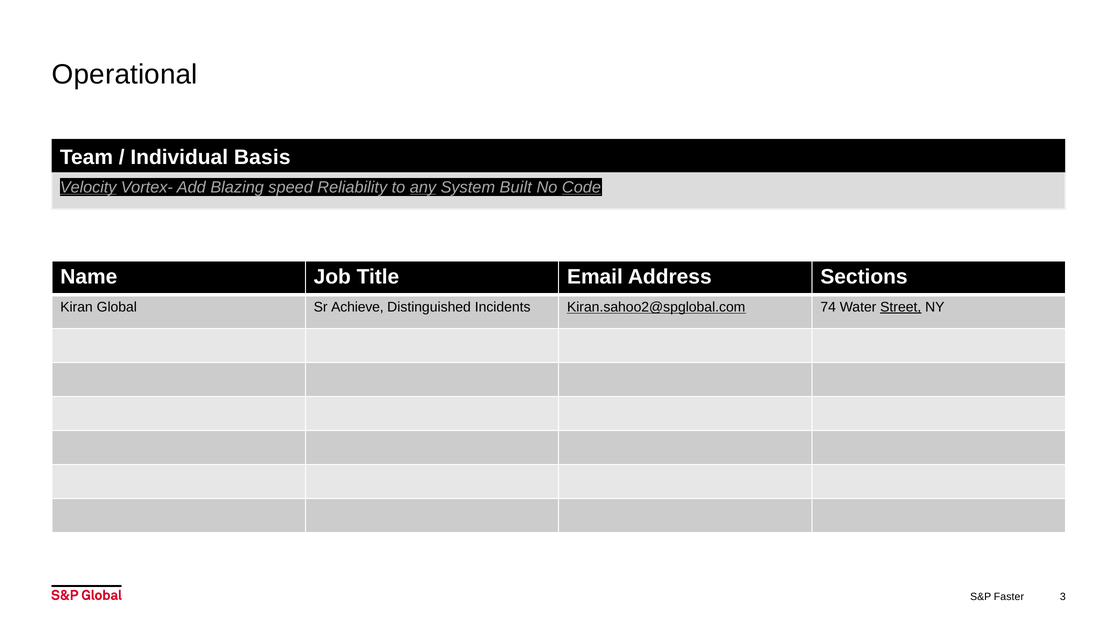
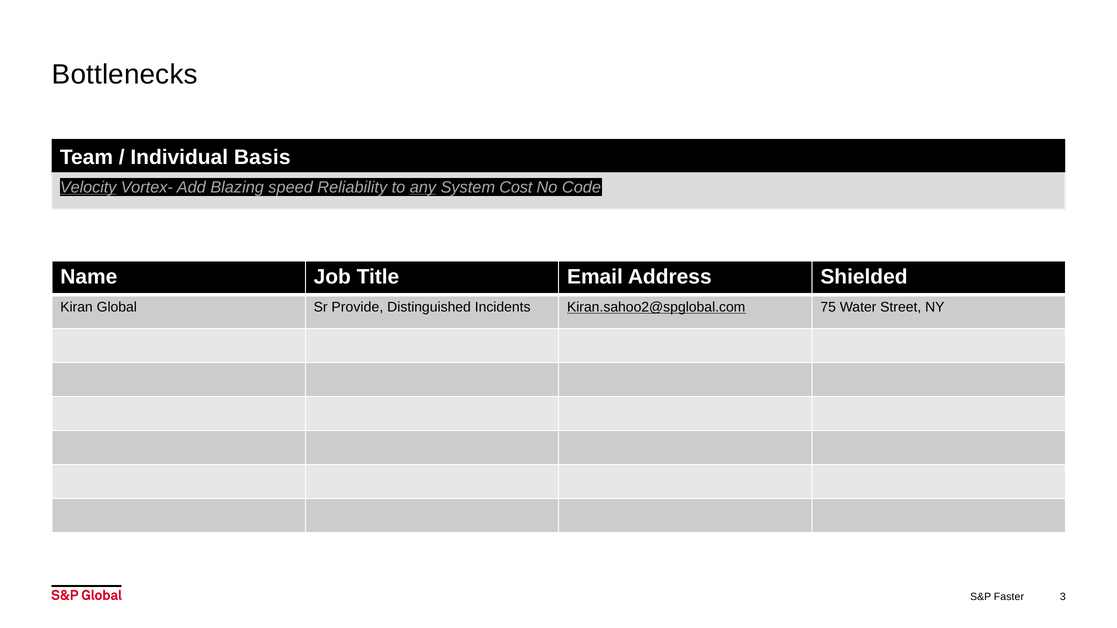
Operational: Operational -> Bottlenecks (125, 75)
Built: Built -> Cost (516, 187)
Code underline: present -> none (582, 187)
Sections: Sections -> Shielded (864, 277)
Achieve: Achieve -> Provide (357, 307)
74: 74 -> 75 (828, 307)
Street underline: present -> none (901, 307)
